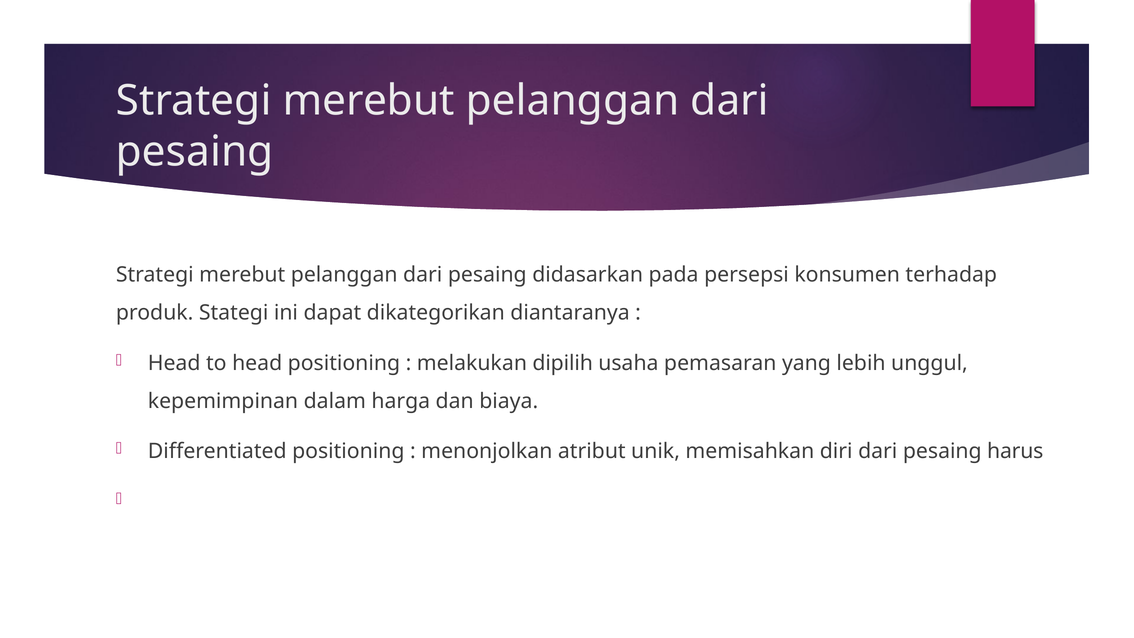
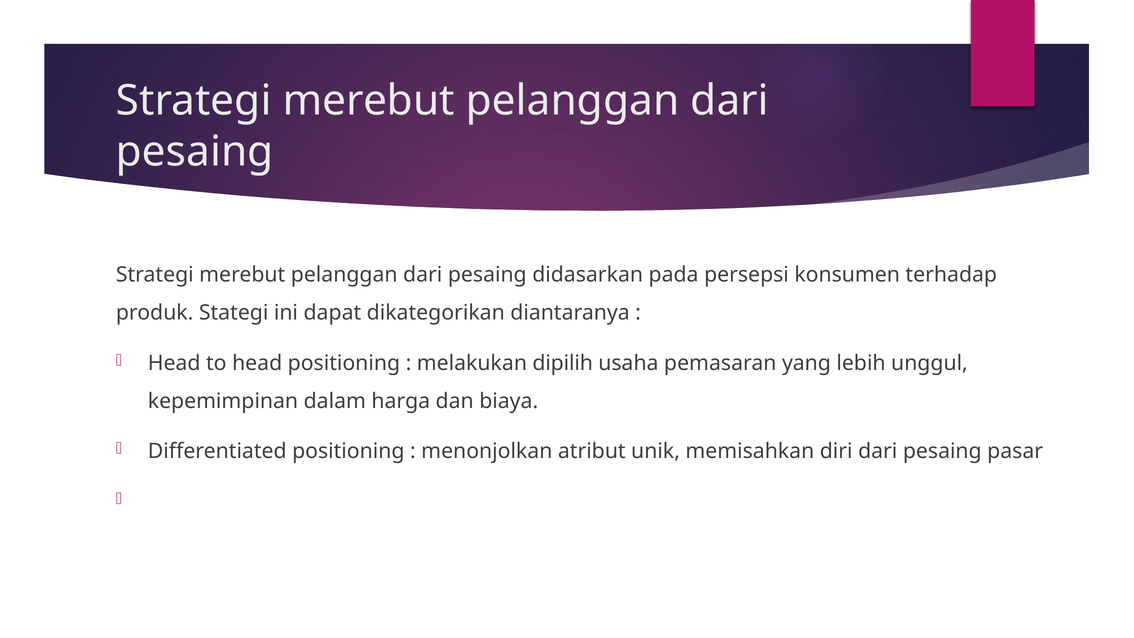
harus: harus -> pasar (1015, 451)
